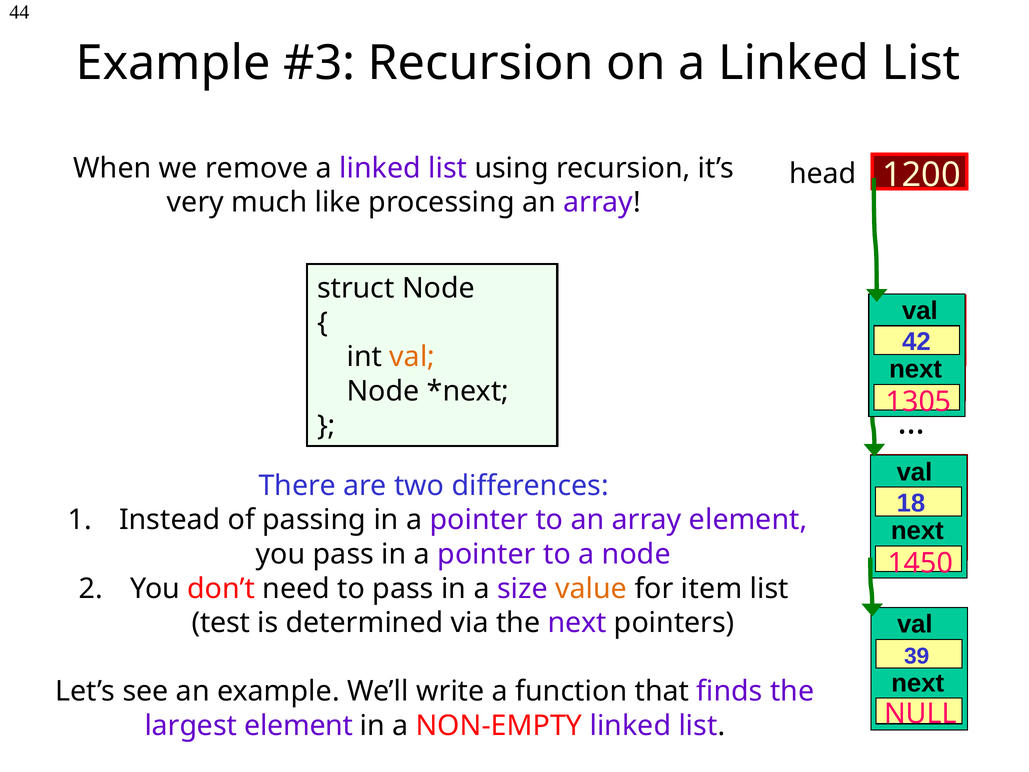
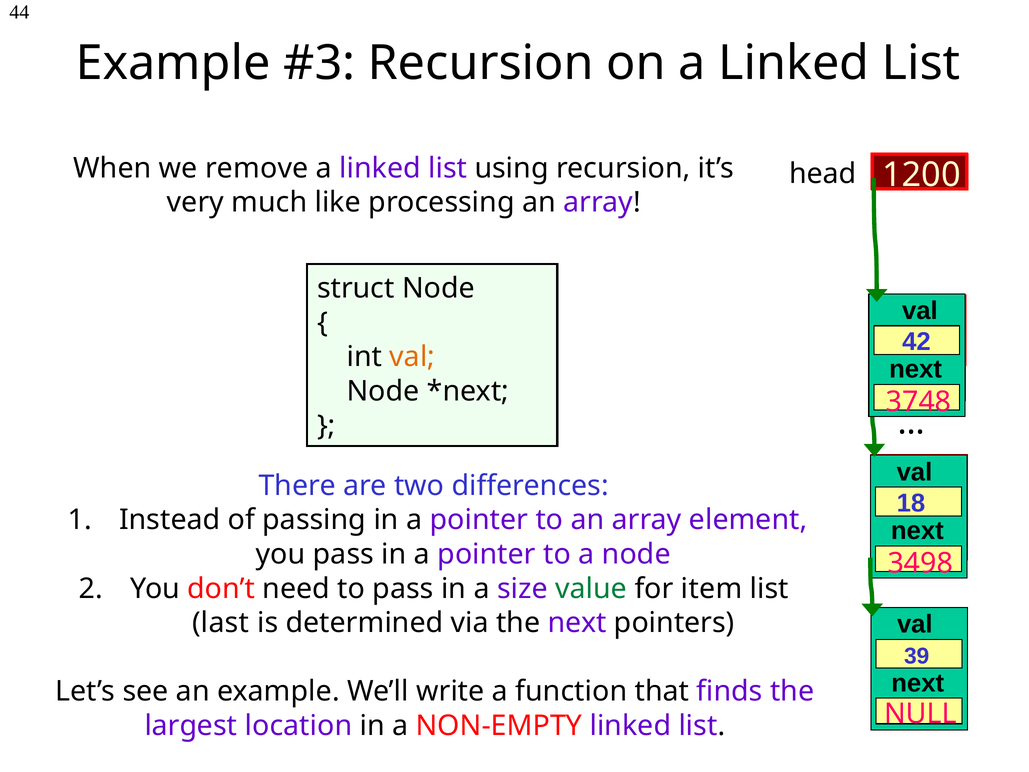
1305: 1305 -> 3748 (919, 402)
1450: 1450 -> 3498 (920, 563)
value colour: orange -> green (591, 588)
test: test -> last (221, 623)
largest element: element -> location (299, 726)
